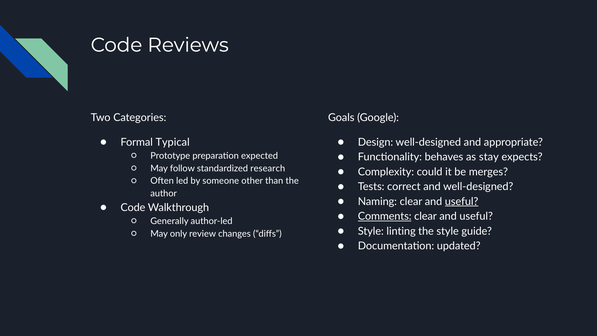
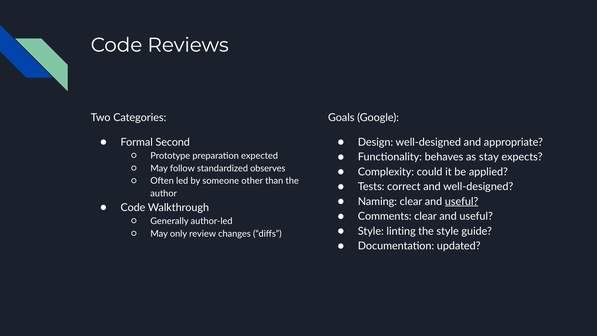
Typical: Typical -> Second (173, 142)
research: research -> observes (268, 168)
merges: merges -> applied (488, 172)
Comments underline: present -> none (385, 216)
